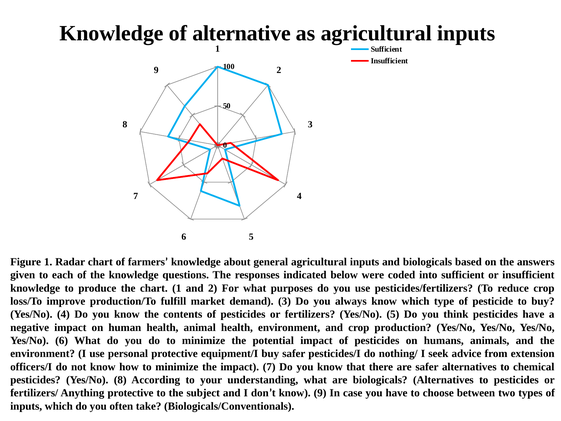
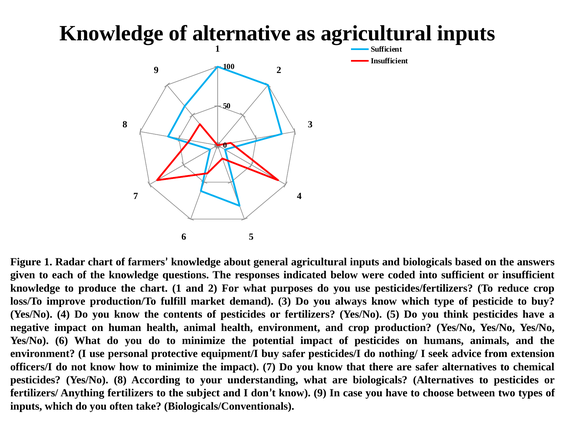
Anything protective: protective -> fertilizers (130, 393)
